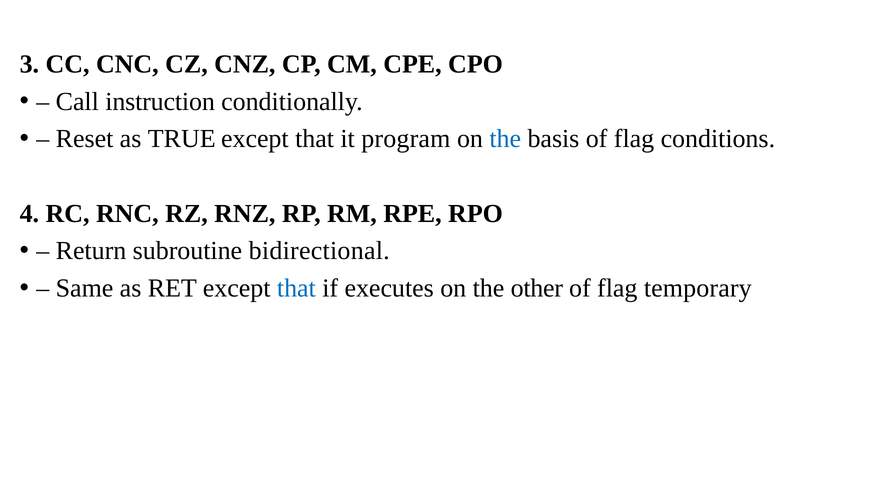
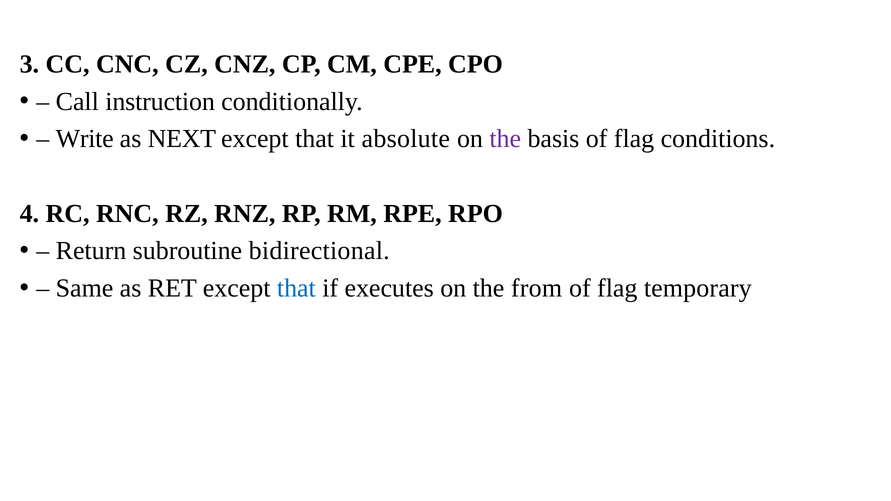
Reset: Reset -> Write (85, 139)
TRUE: TRUE -> NEXT (182, 139)
program: program -> absolute (406, 139)
the colour: blue -> purple (505, 139)
other: other -> from (537, 288)
